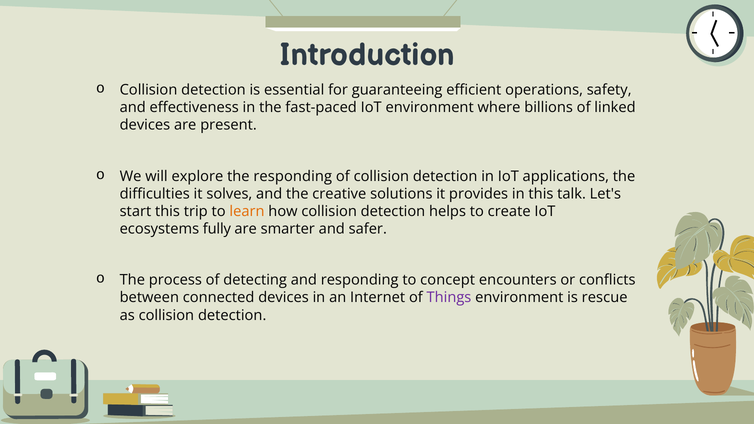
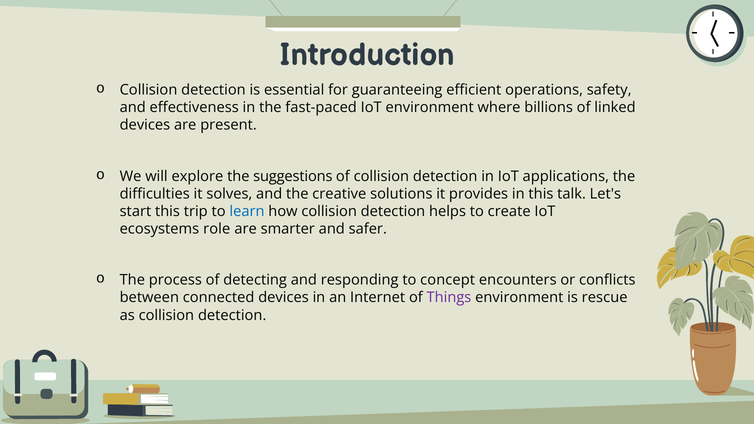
the responding: responding -> suggestions (293, 176)
learn colour: orange -> blue (247, 211)
fully: fully -> role (217, 229)
